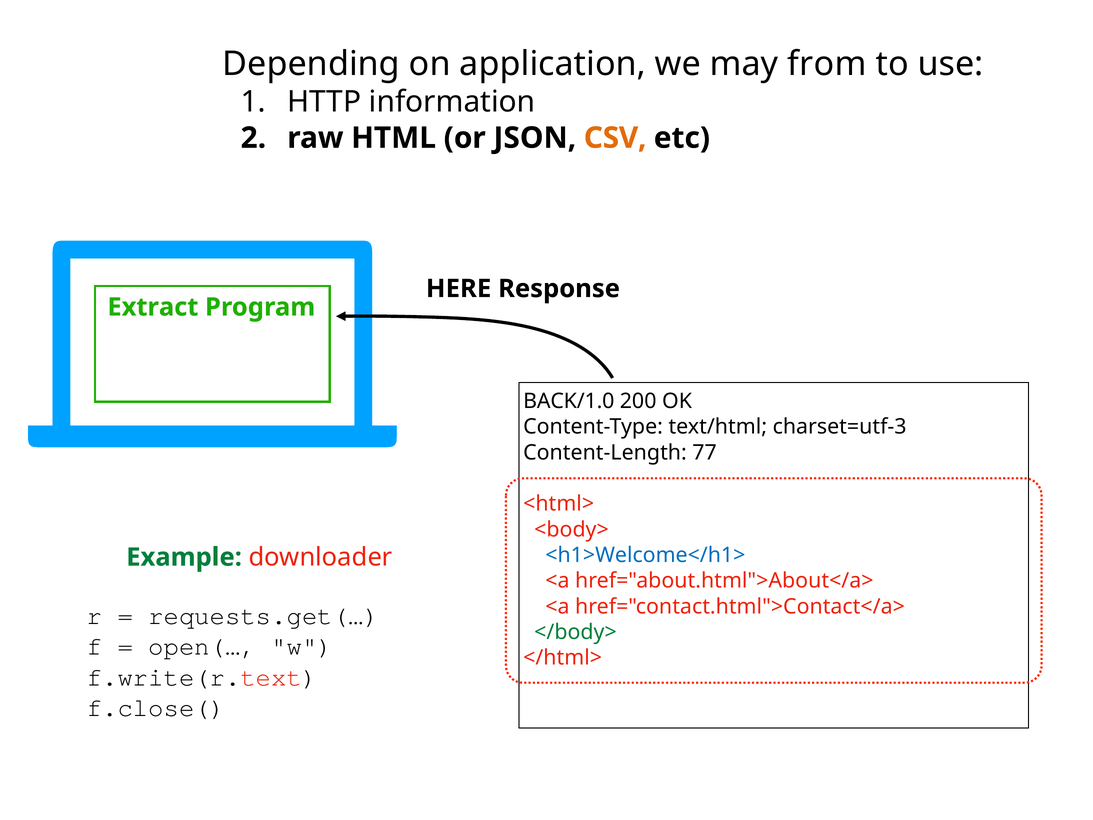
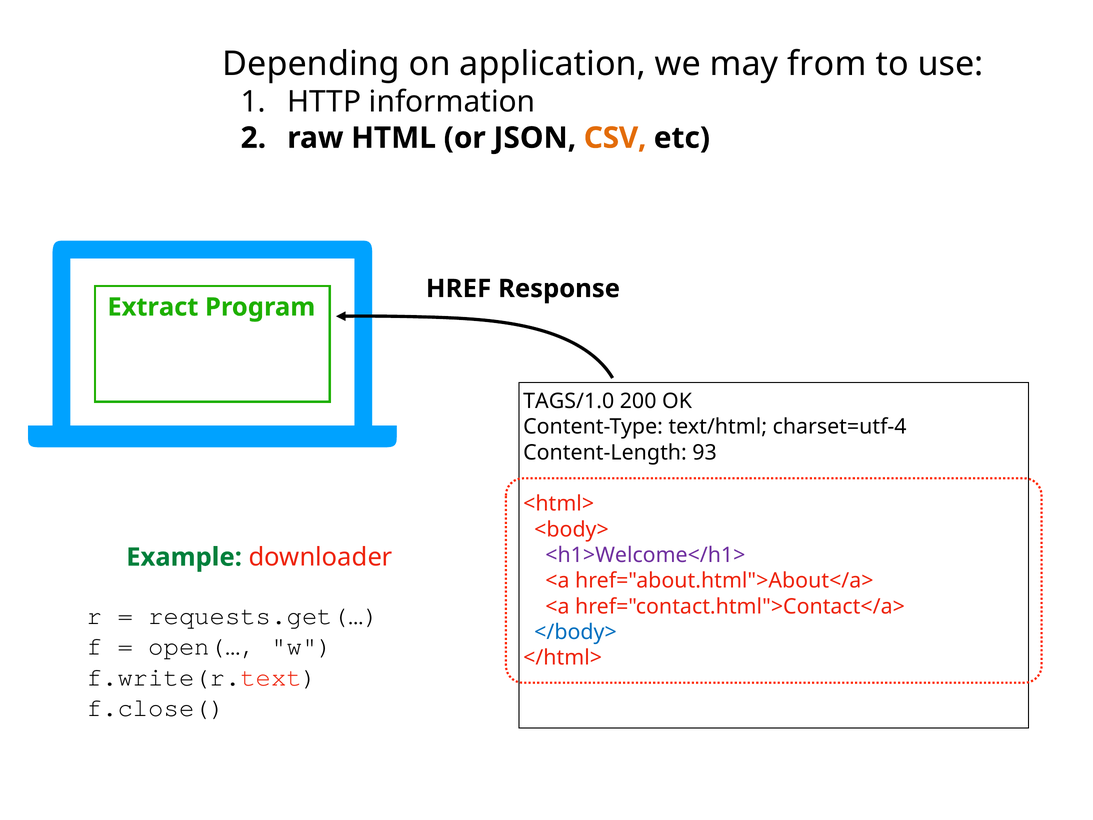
HERE: HERE -> HREF (459, 289)
BACK/1.0: BACK/1.0 -> TAGS/1.0 (569, 401)
charset=utf-3: charset=utf-3 -> charset=utf-4 (840, 427)
77: 77 -> 93 (705, 452)
<h1>Welcome</h1> colour: blue -> purple (645, 555)
</body> colour: green -> blue (575, 632)
